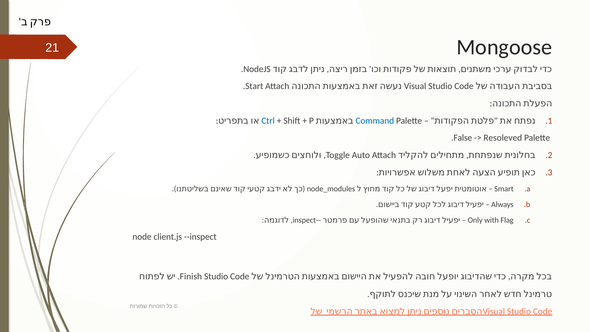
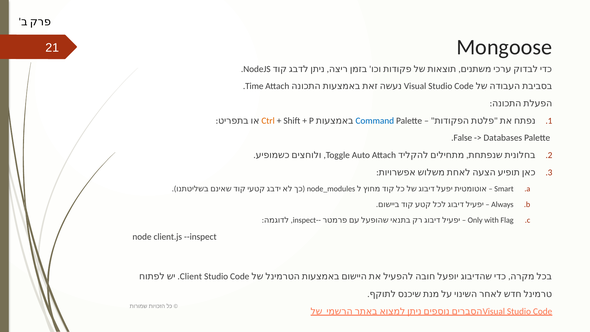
Start: Start -> Time (254, 86)
Ctrl colour: blue -> orange (268, 121)
Resoleved: Resoleved -> Databases (503, 138)
Finish: Finish -> Client (191, 276)
